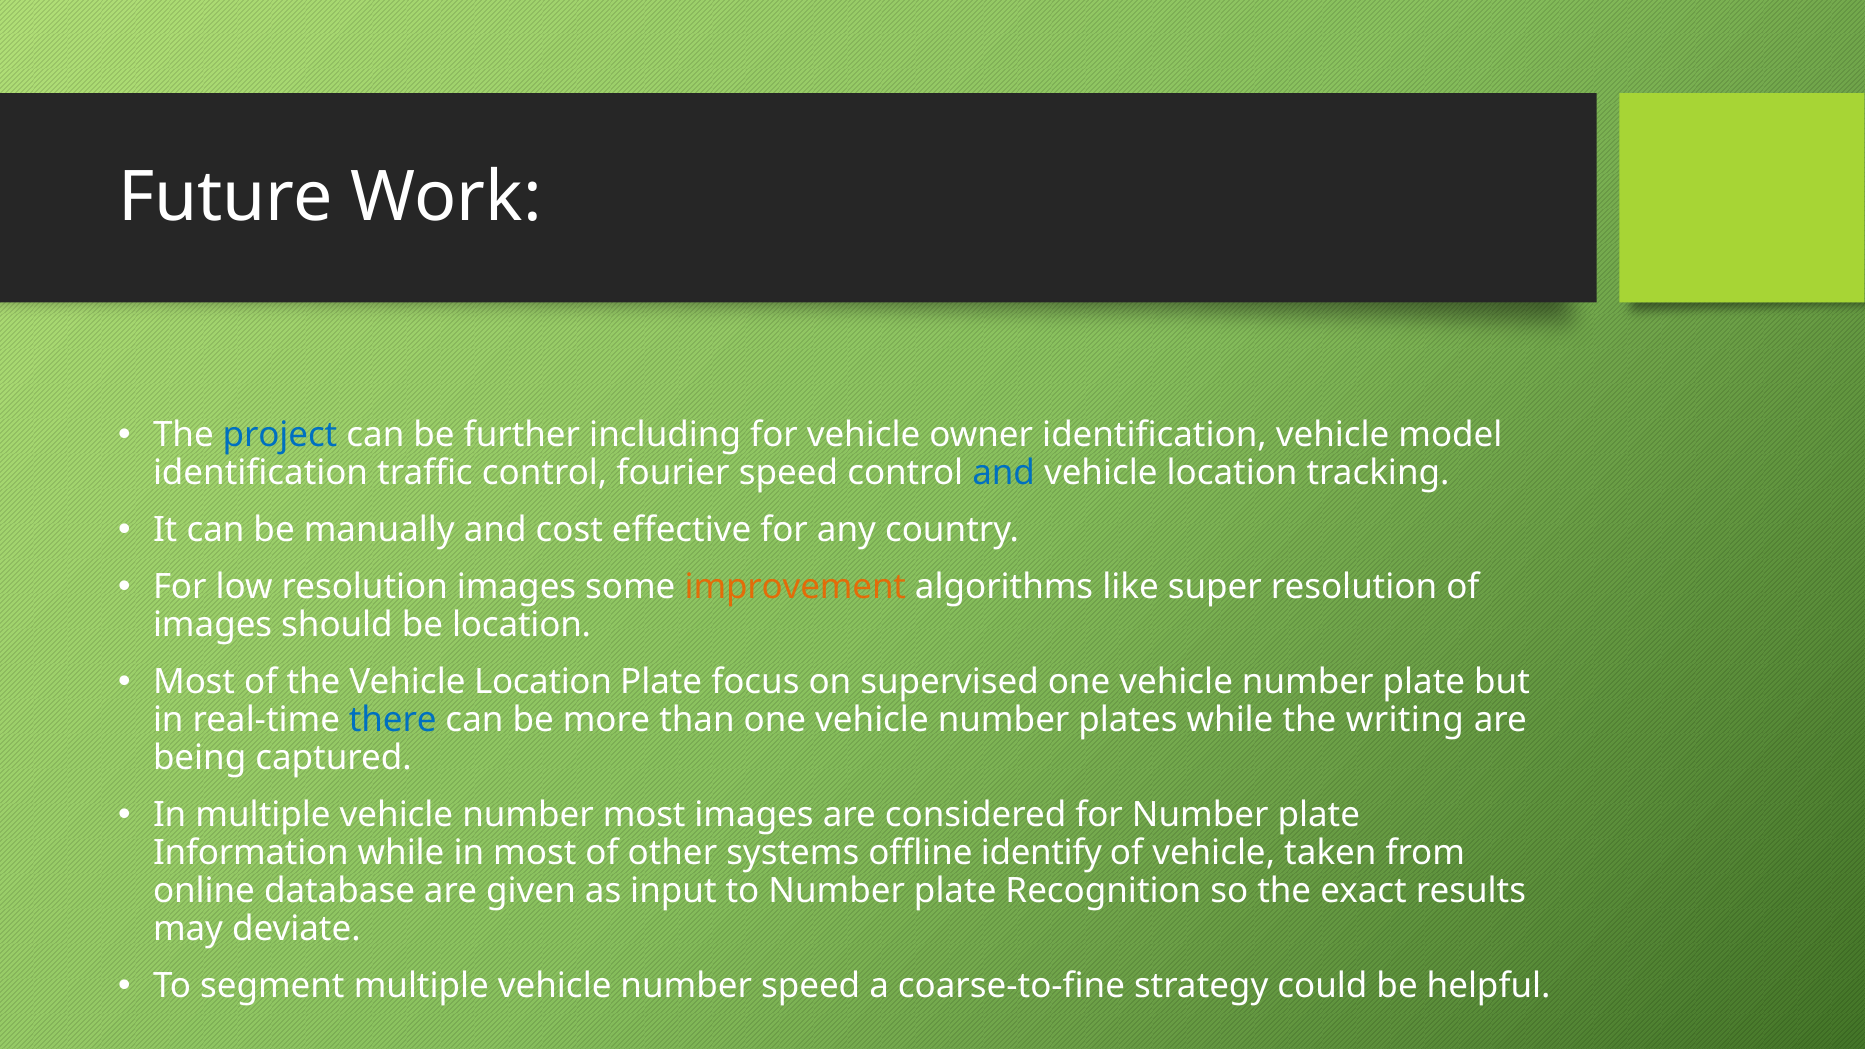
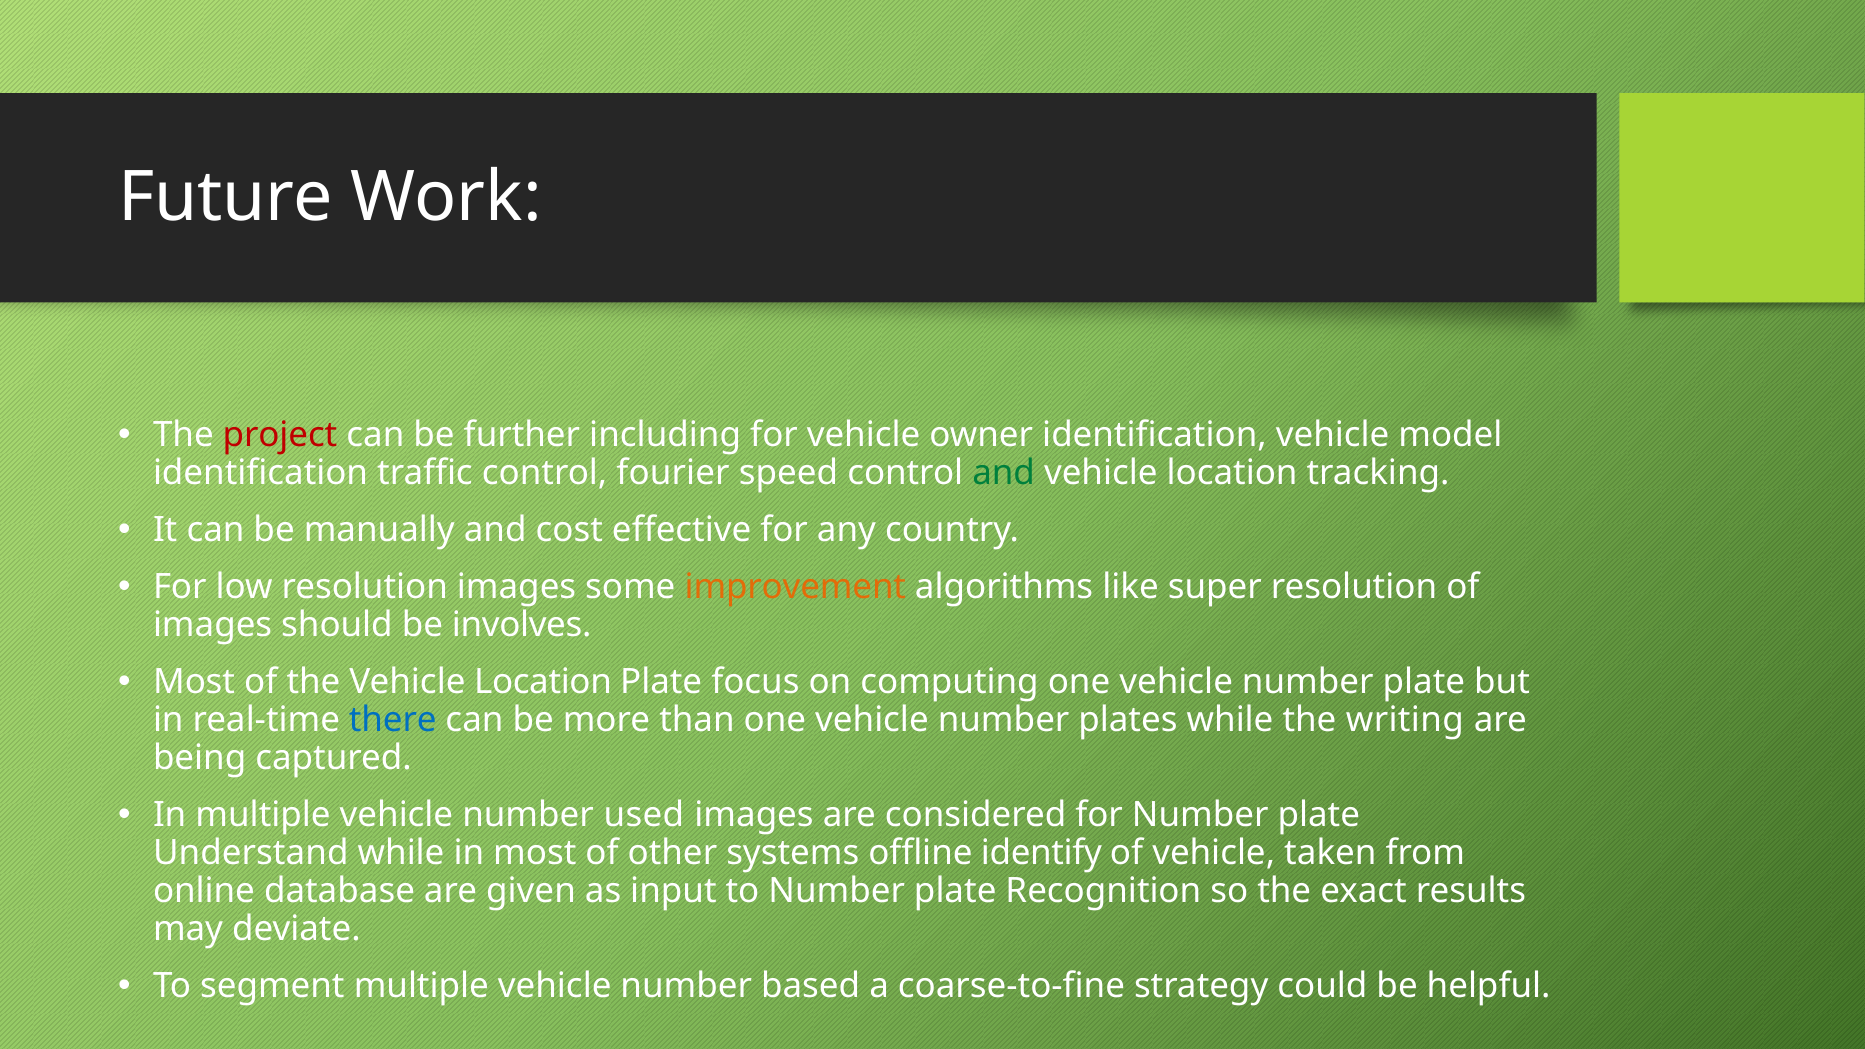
project colour: blue -> red (280, 435)
and colour: blue -> green (1004, 473)
be location: location -> involves (522, 625)
supervised: supervised -> computing (950, 682)
number most: most -> used (644, 815)
Information: Information -> Understand (251, 853)
number speed: speed -> based (811, 986)
